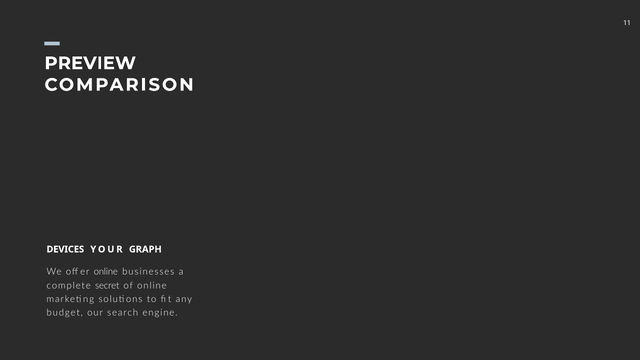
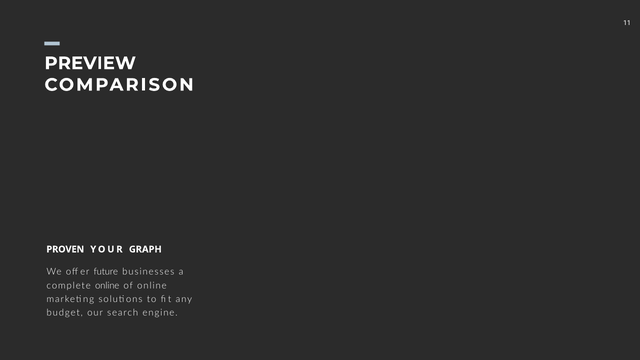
DEVICES: DEVICES -> PROVEN (65, 249)
offer online: online -> future (106, 272)
complete secret: secret -> online (107, 286)
